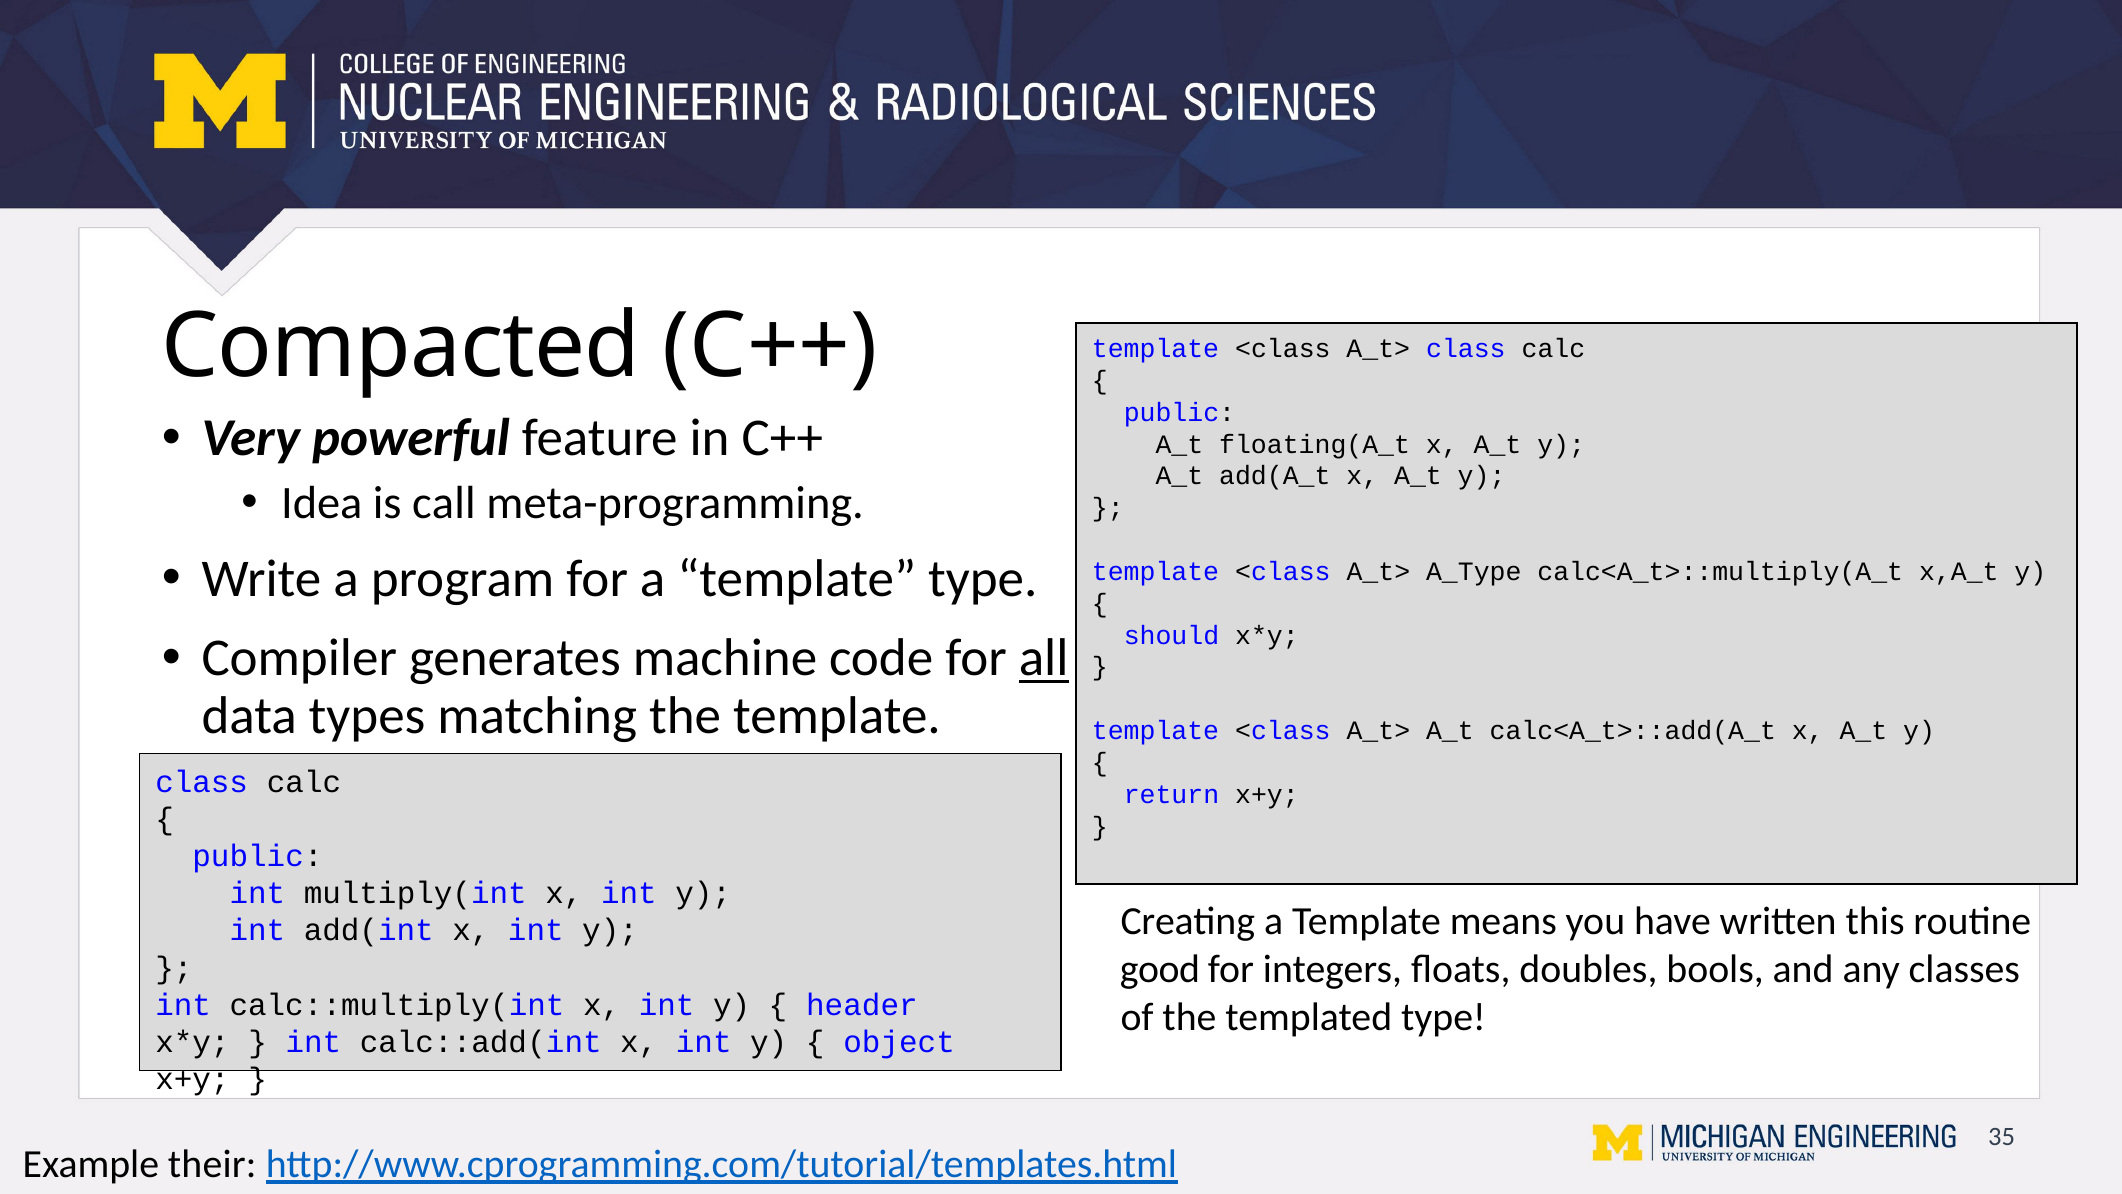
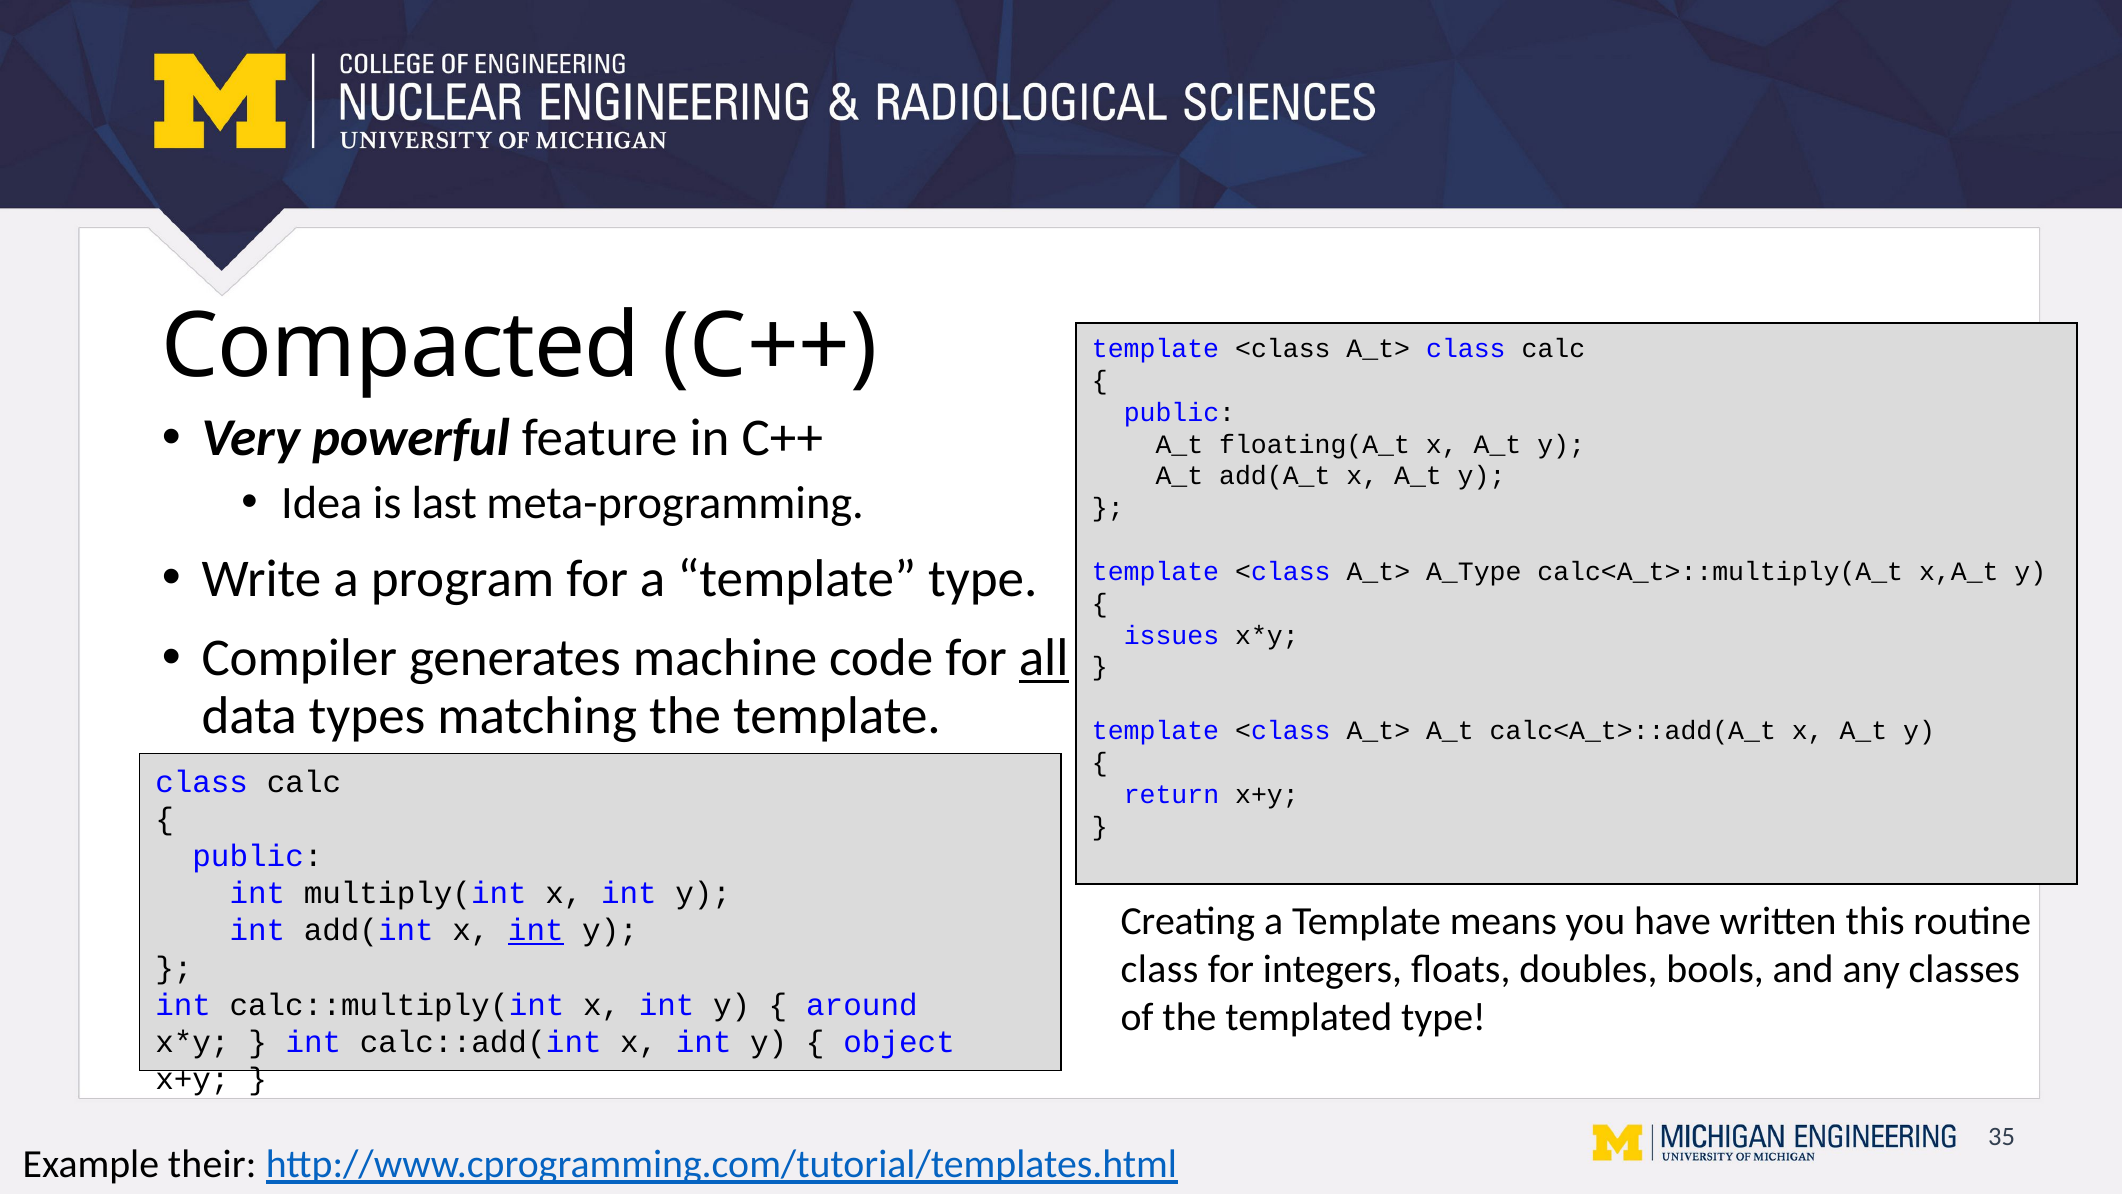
call: call -> last (444, 503)
should: should -> issues (1171, 635)
int underline: none -> present (536, 930)
good: good -> class (1160, 969)
header: header -> around (862, 1005)
